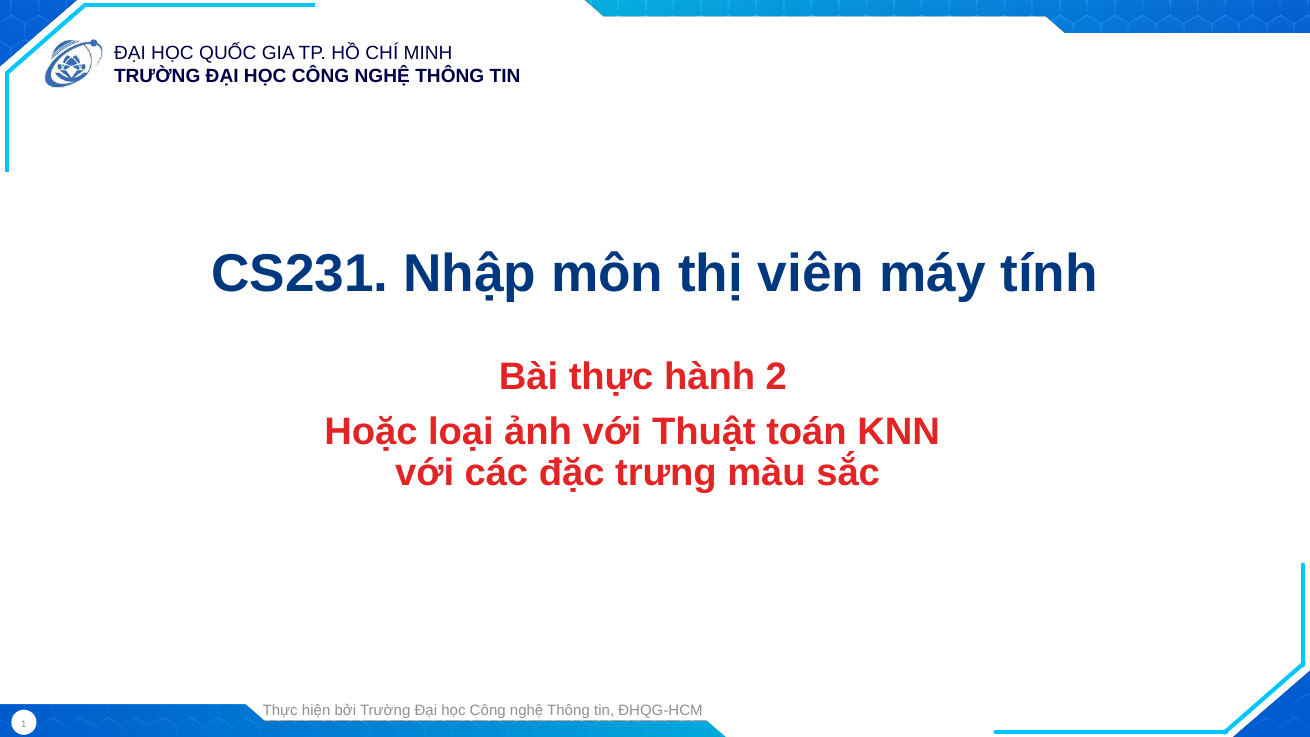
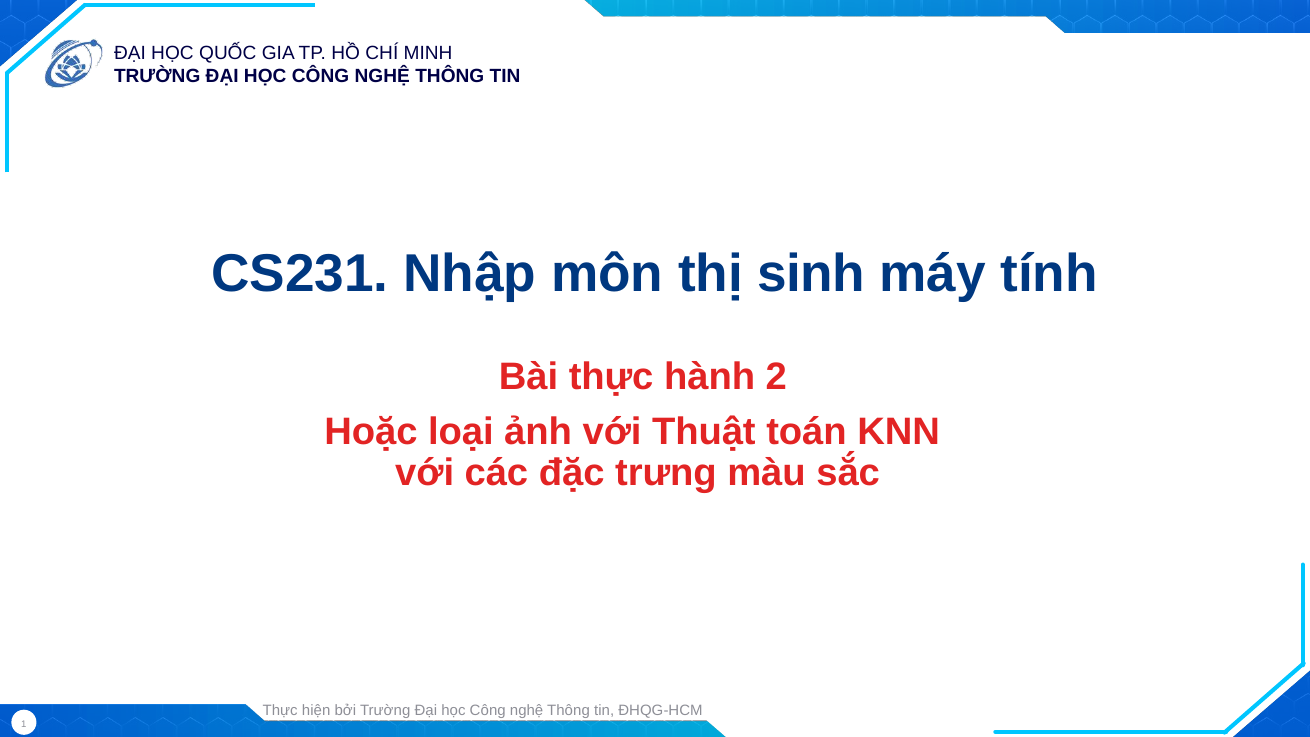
viên: viên -> sinh (811, 274)
